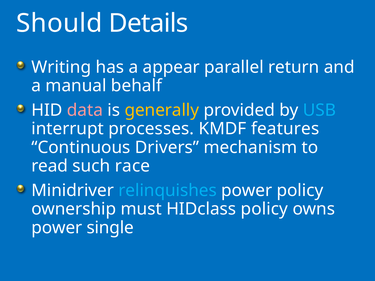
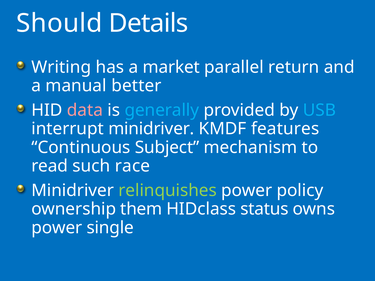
appear: appear -> market (171, 67)
behalf: behalf -> better (136, 86)
generally colour: yellow -> light blue (162, 110)
interrupt processes: processes -> minidriver (151, 129)
Drivers: Drivers -> Subject (167, 148)
relinquishes colour: light blue -> light green (168, 191)
must: must -> them (141, 209)
HIDclass policy: policy -> status (264, 209)
